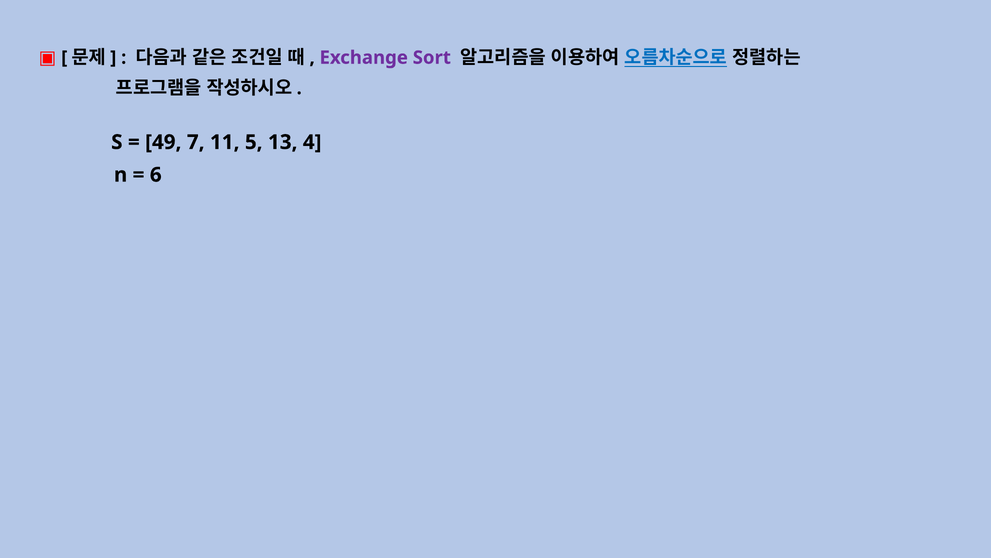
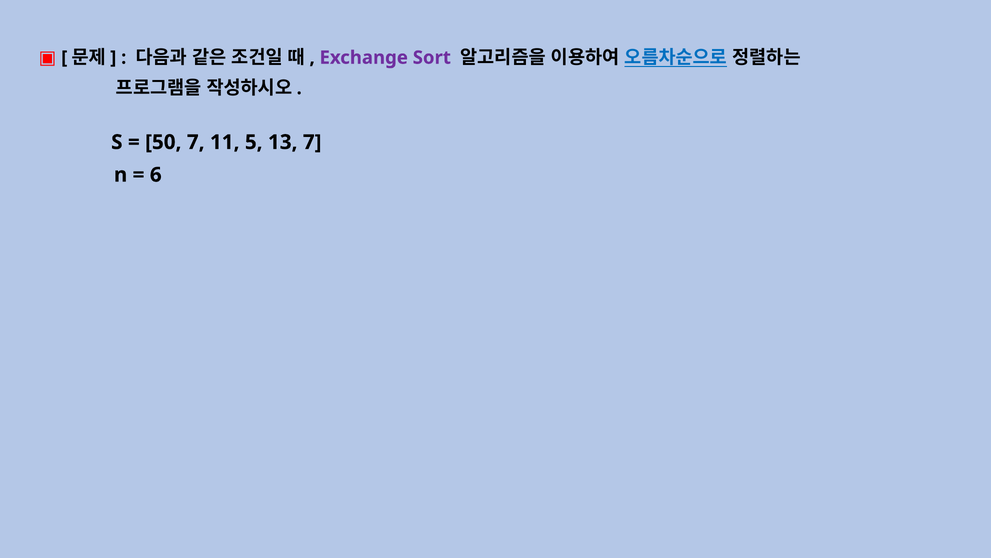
49: 49 -> 50 (163, 142)
13 4: 4 -> 7 (312, 142)
